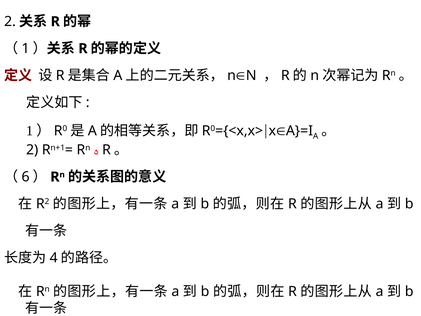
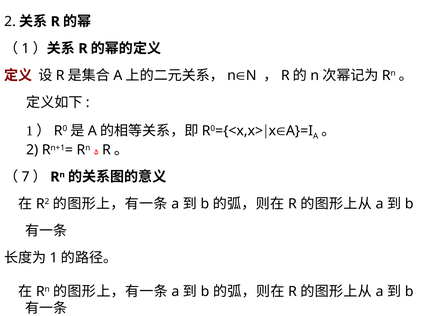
6: 6 -> 7 (26, 177)
4: 4 -> 1 (54, 258)
